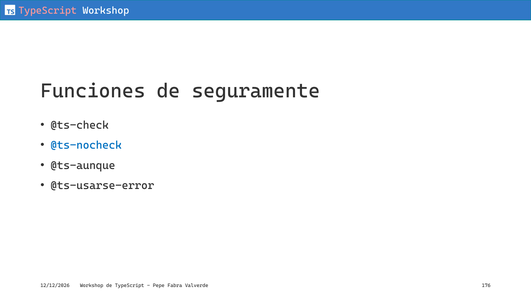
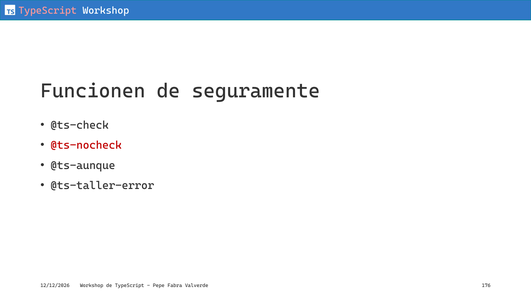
Funciones: Funciones -> Funcionen (93, 91)
@ts-nocheck colour: blue -> red (86, 145)
@ts-usarse-error: @ts-usarse-error -> @ts-taller-error (102, 185)
